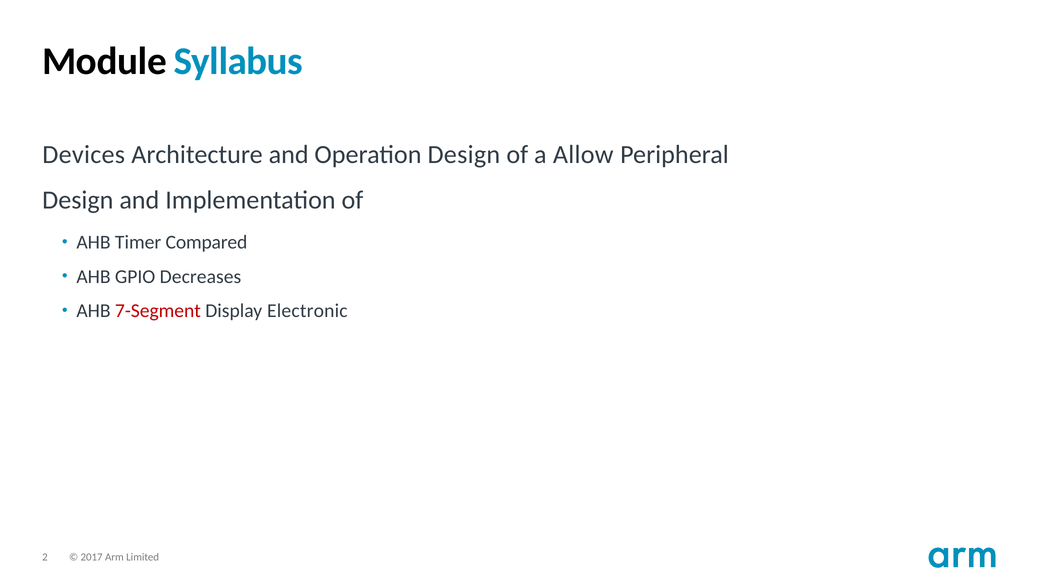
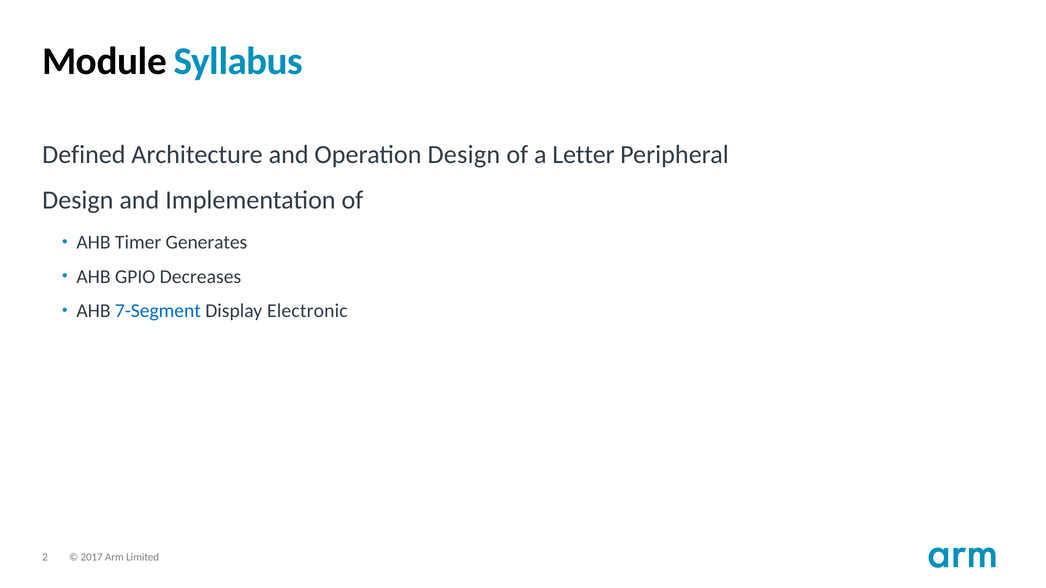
Devices: Devices -> Defined (84, 155)
Allow: Allow -> Letter (583, 155)
Compared: Compared -> Generates (206, 242)
7-Segment colour: red -> blue (158, 311)
